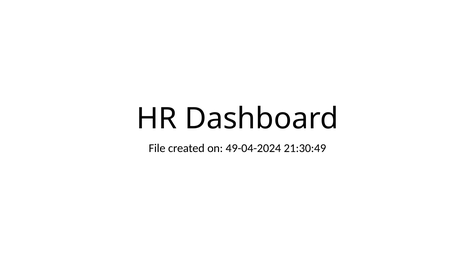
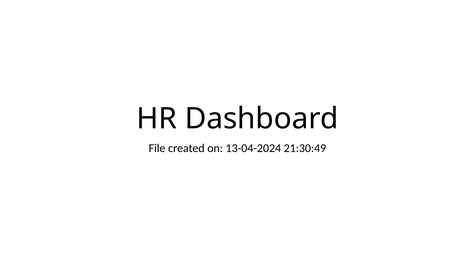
49-04-2024: 49-04-2024 -> 13-04-2024 (253, 148)
